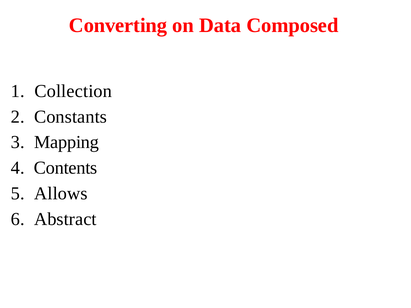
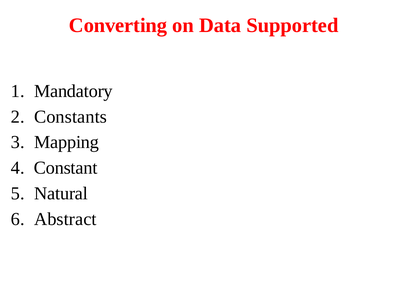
Composed: Composed -> Supported (292, 25)
Collection: Collection -> Mandatory (73, 91)
Contents: Contents -> Constant (66, 168)
Allows: Allows -> Natural (61, 194)
